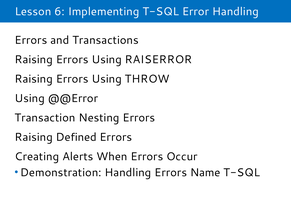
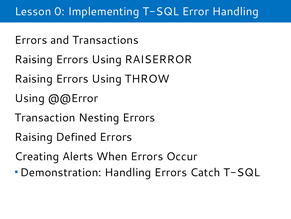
6: 6 -> 0 (60, 12)
Name: Name -> Catch (205, 172)
